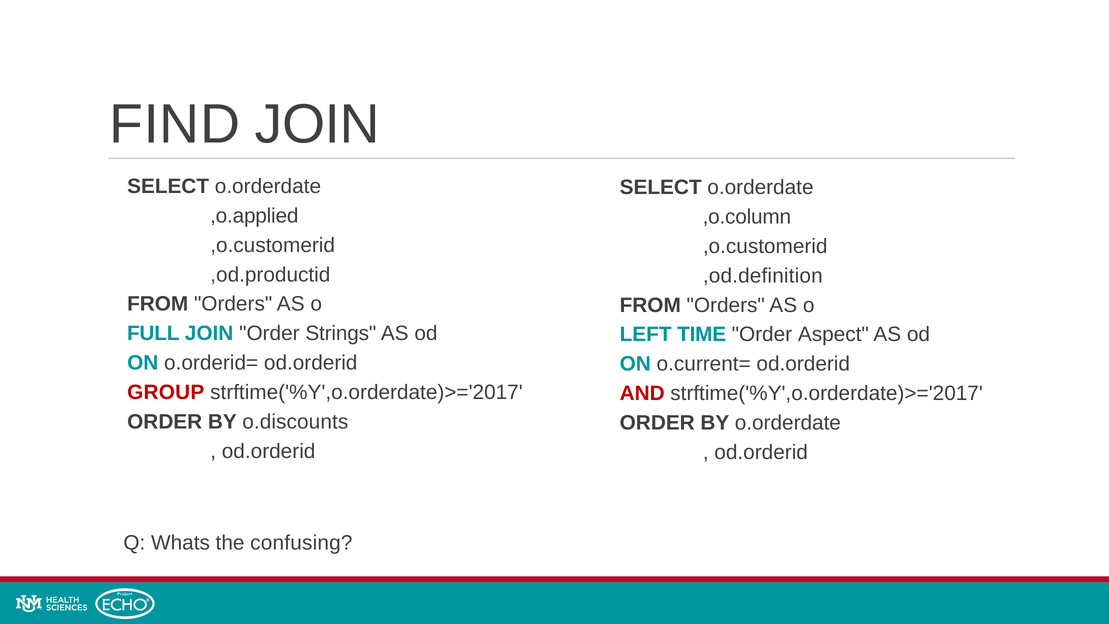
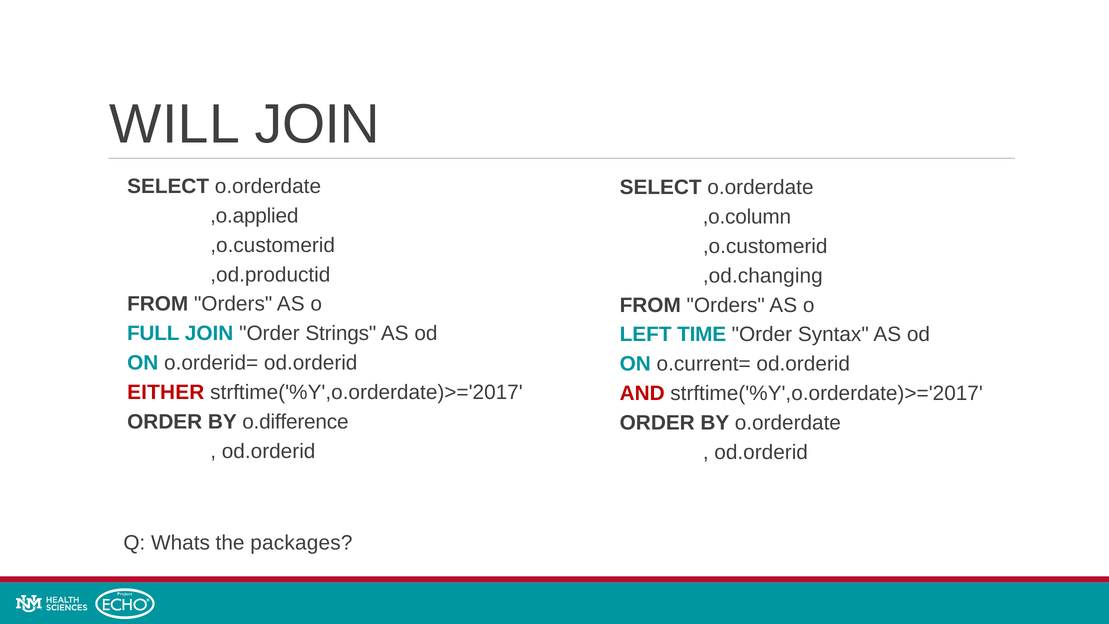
FIND: FIND -> WILL (175, 124)
,od.definition: ,od.definition -> ,od.changing (763, 276)
Aspect: Aspect -> Syntax (833, 334)
GROUP: GROUP -> EITHER (166, 392)
o.discounts: o.discounts -> o.difference (295, 422)
confusing: confusing -> packages (301, 543)
